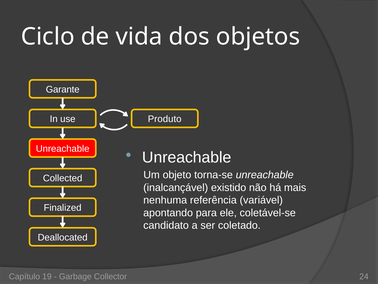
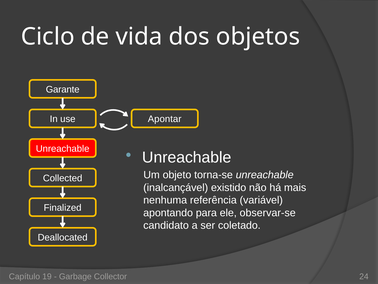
Produto: Produto -> Apontar (165, 119)
coletável-se: coletável-se -> observar-se (268, 212)
